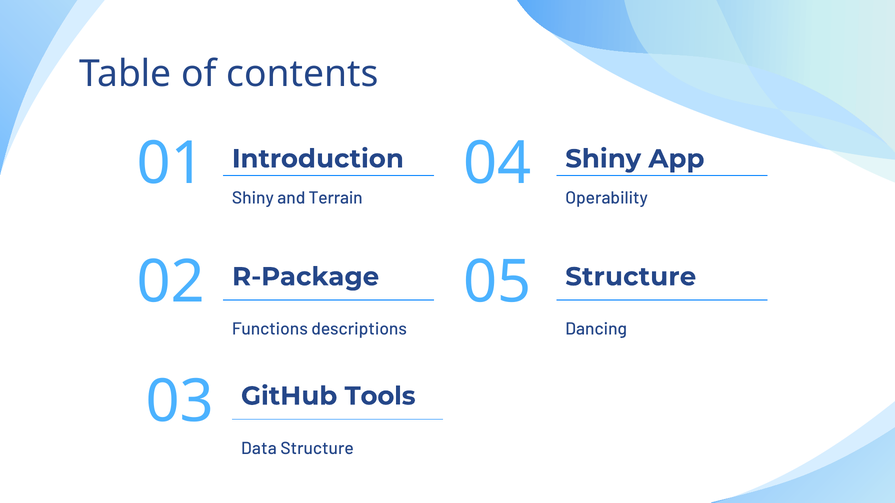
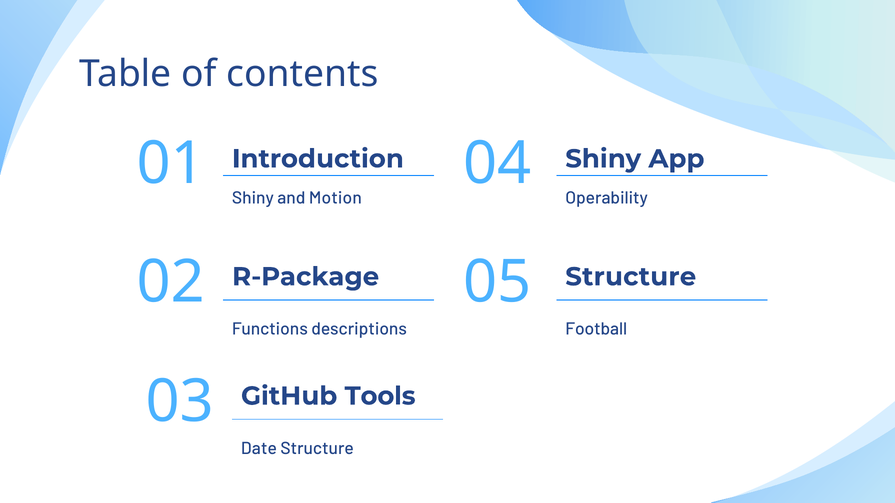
Terrain: Terrain -> Motion (335, 198)
Dancing: Dancing -> Football (596, 329)
Data: Data -> Date (259, 449)
